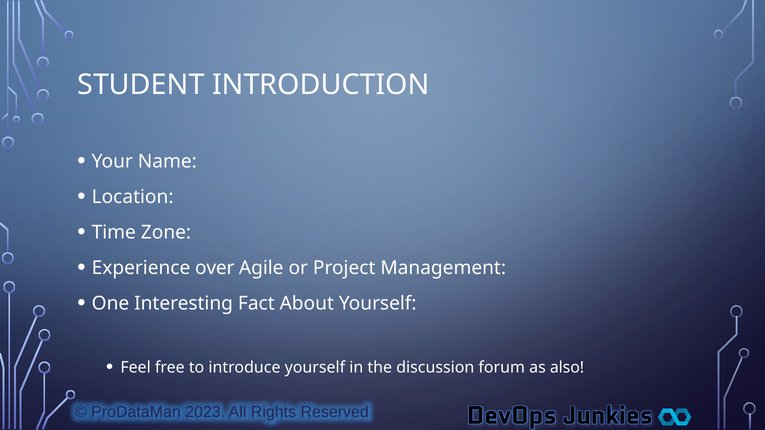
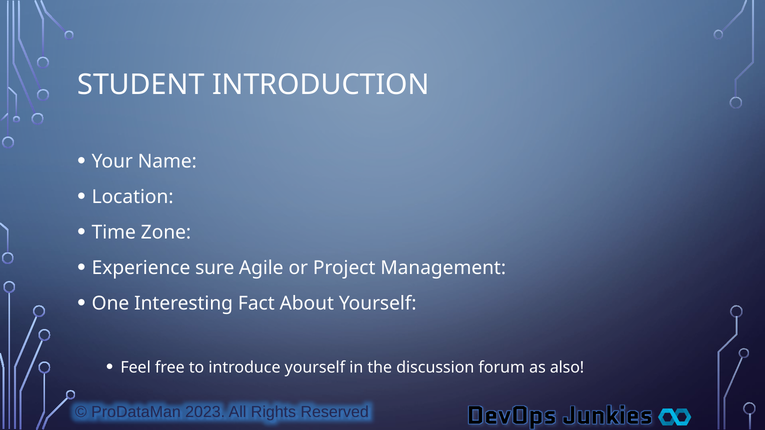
over: over -> sure (215, 268)
